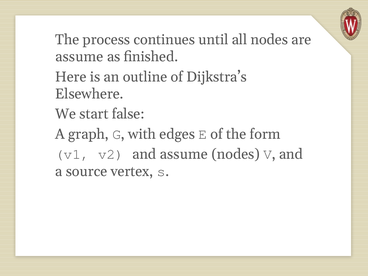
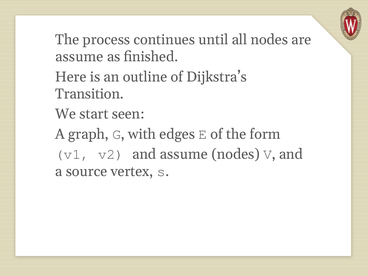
Elsewhere: Elsewhere -> Transition (89, 94)
false: false -> seen (128, 114)
